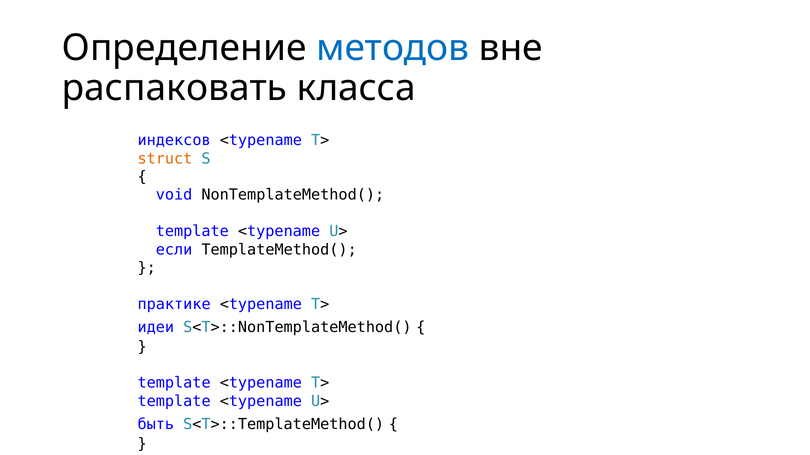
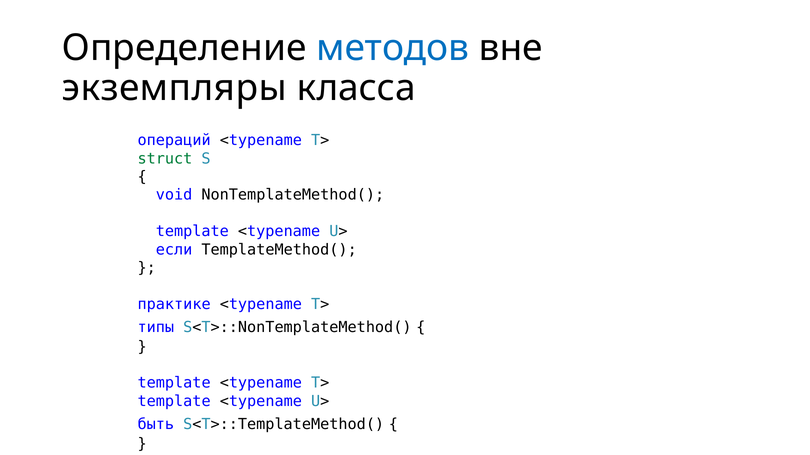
распаковать: распаковать -> экземпляры (174, 88)
индексов: индексов -> операций (174, 140)
struct colour: orange -> green (165, 159)
идеи: идеи -> типы (156, 328)
